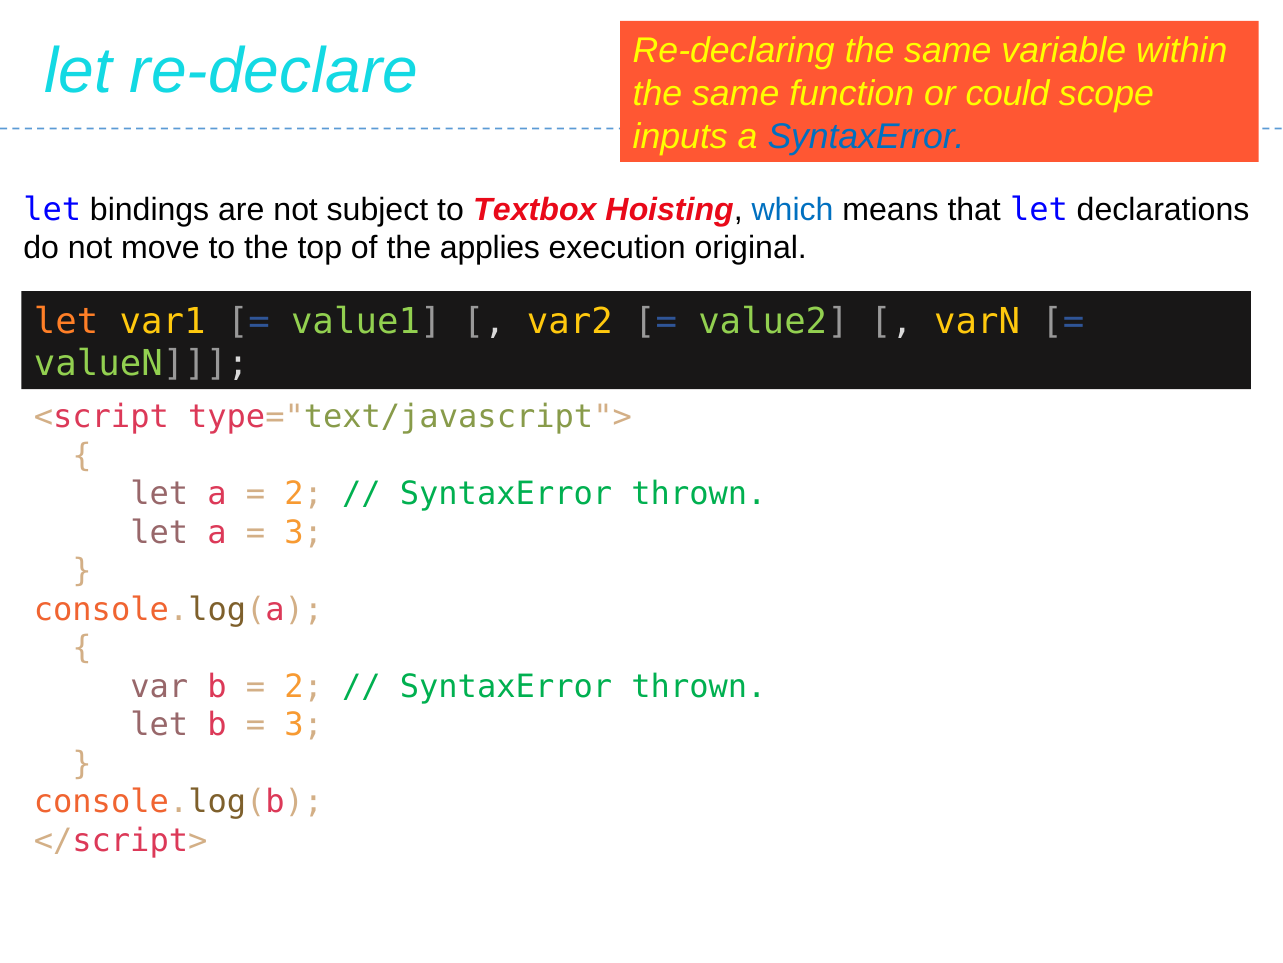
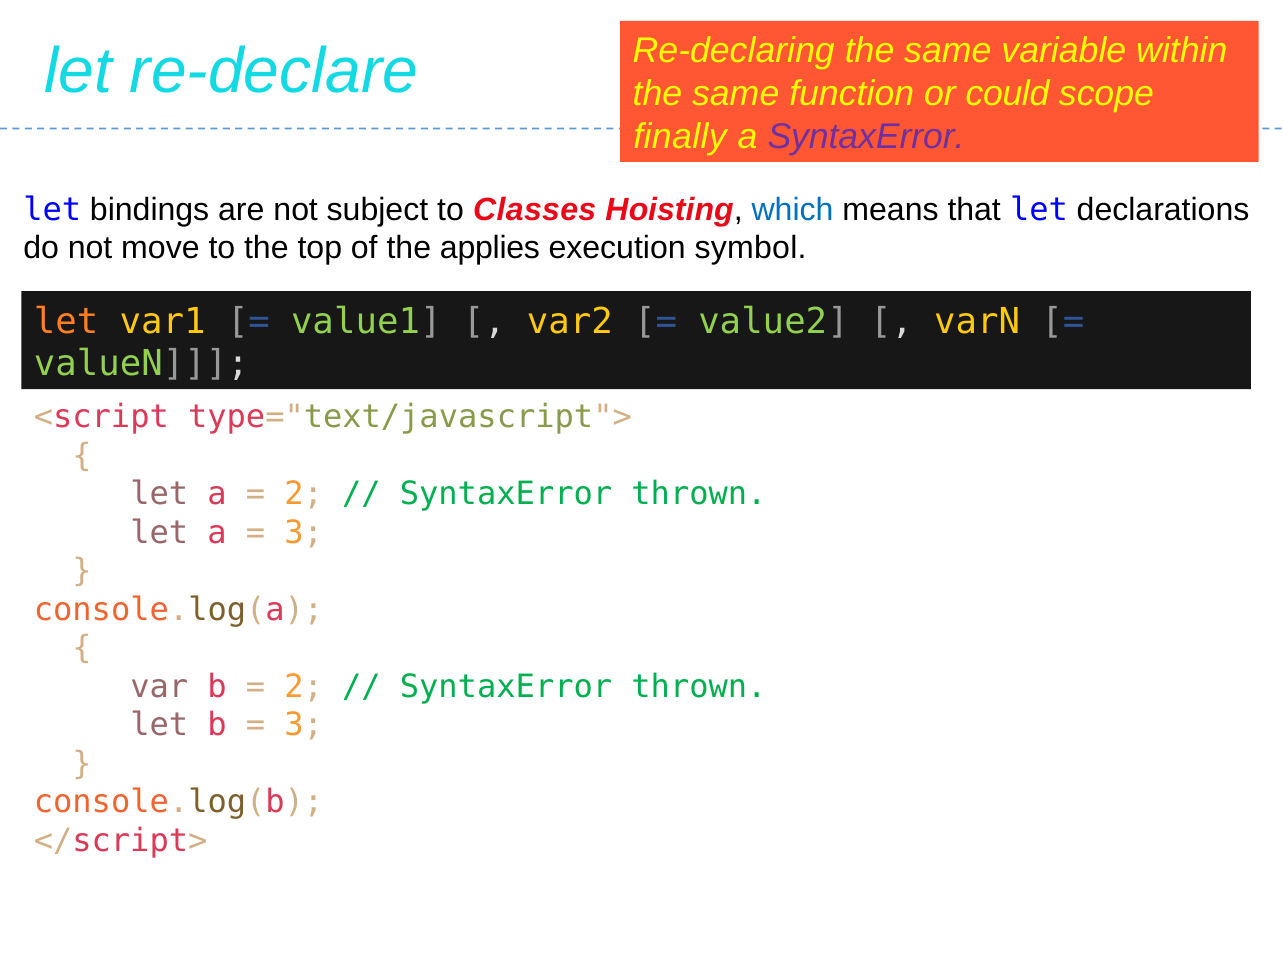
inputs: inputs -> finally (680, 137)
SyntaxError colour: blue -> purple (866, 137)
Textbox: Textbox -> Classes (535, 209)
original: original -> symbol (751, 248)
